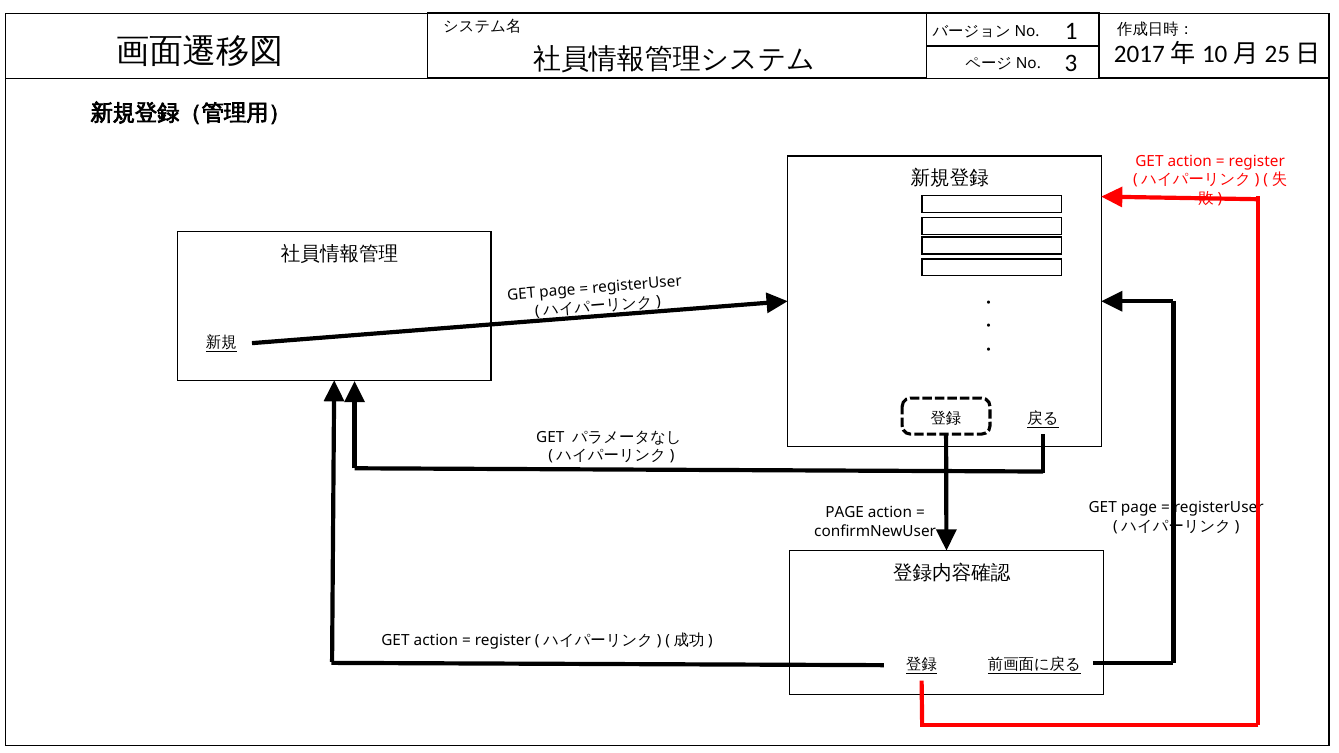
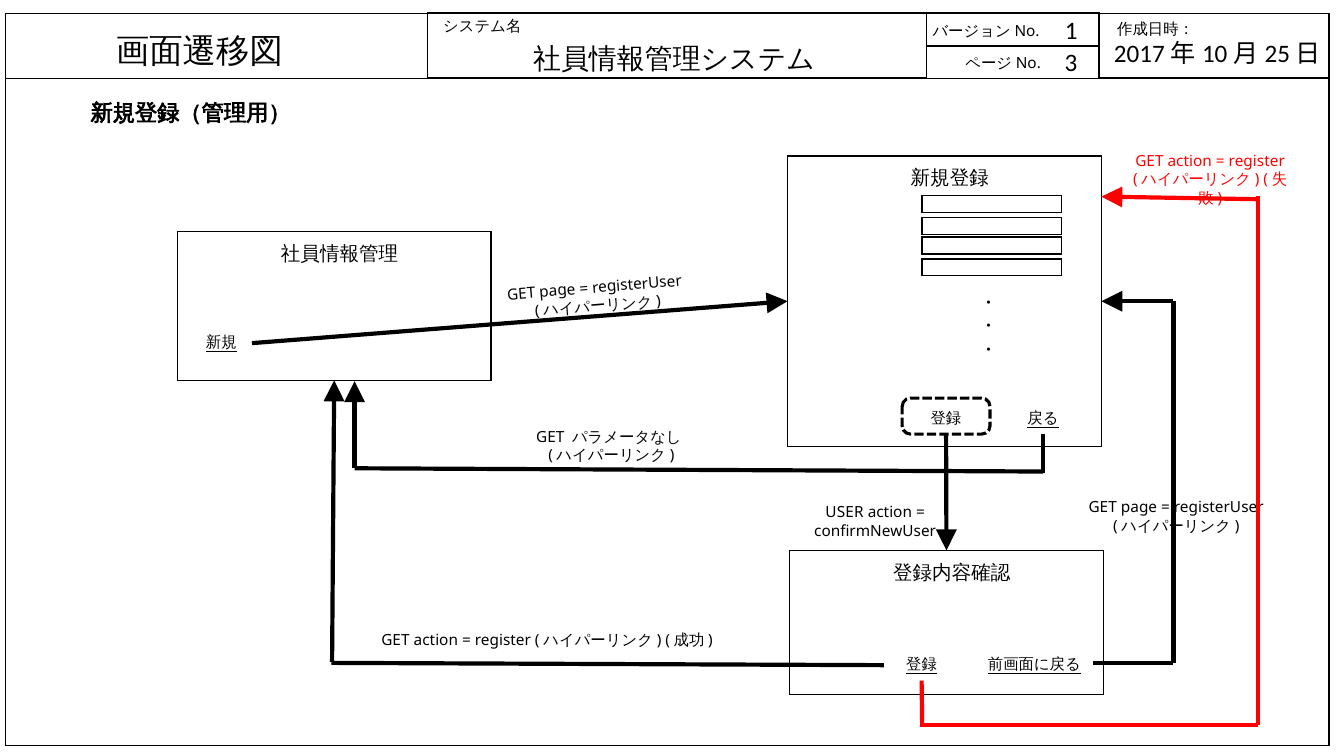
PAGE: PAGE -> USER (845, 513)
